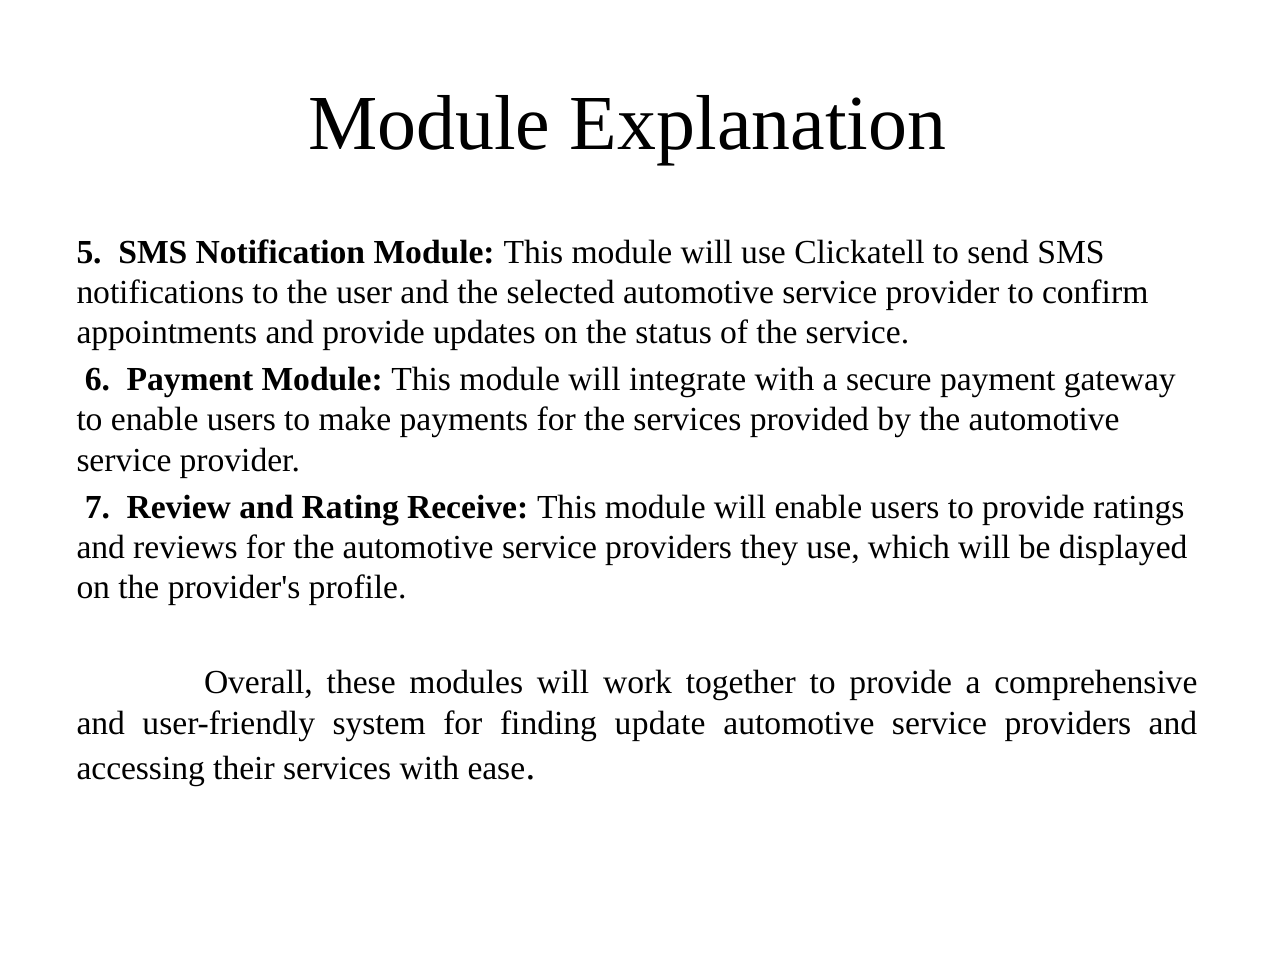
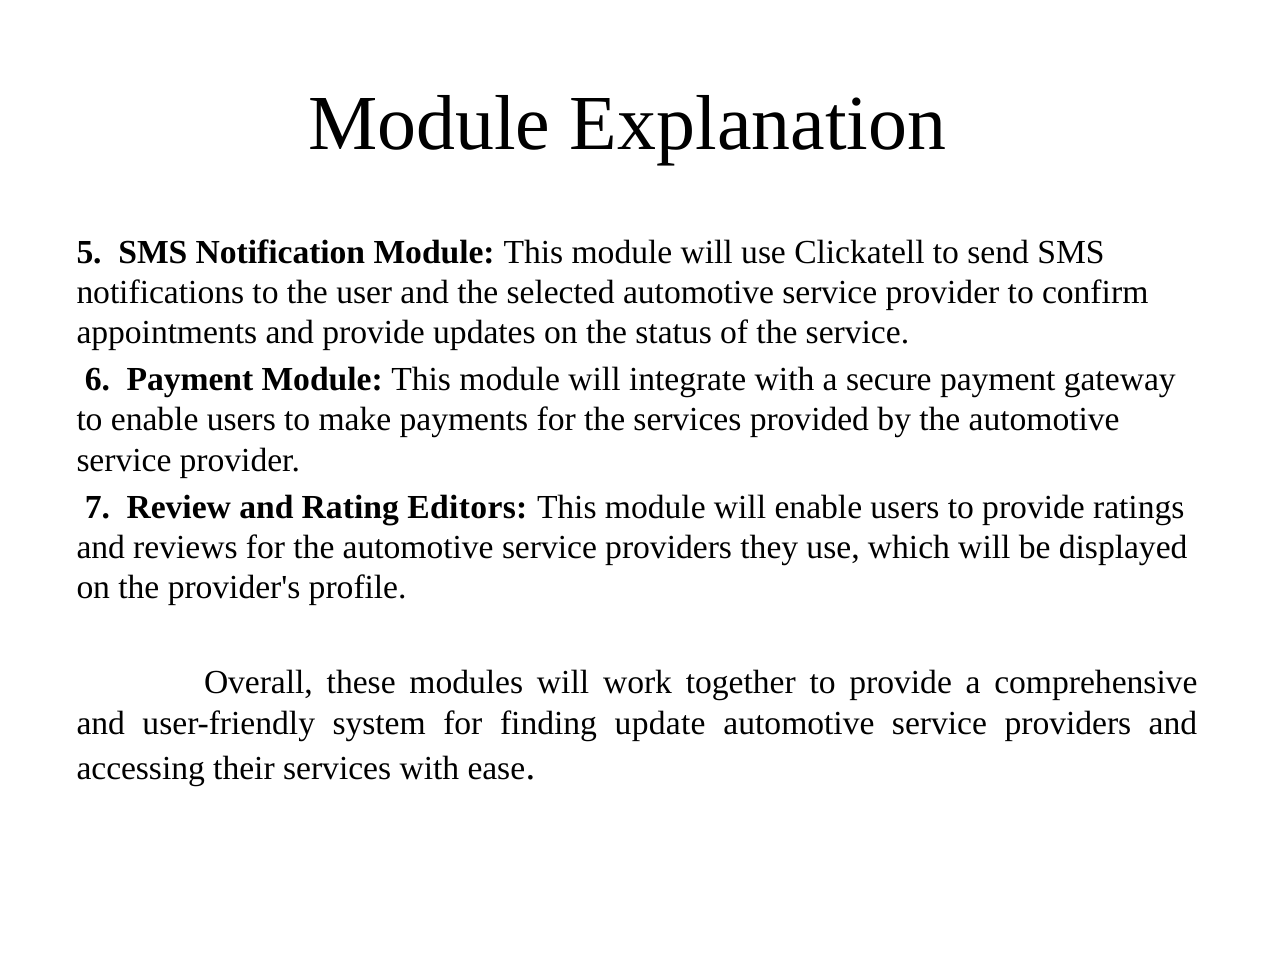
Receive: Receive -> Editors (467, 507)
